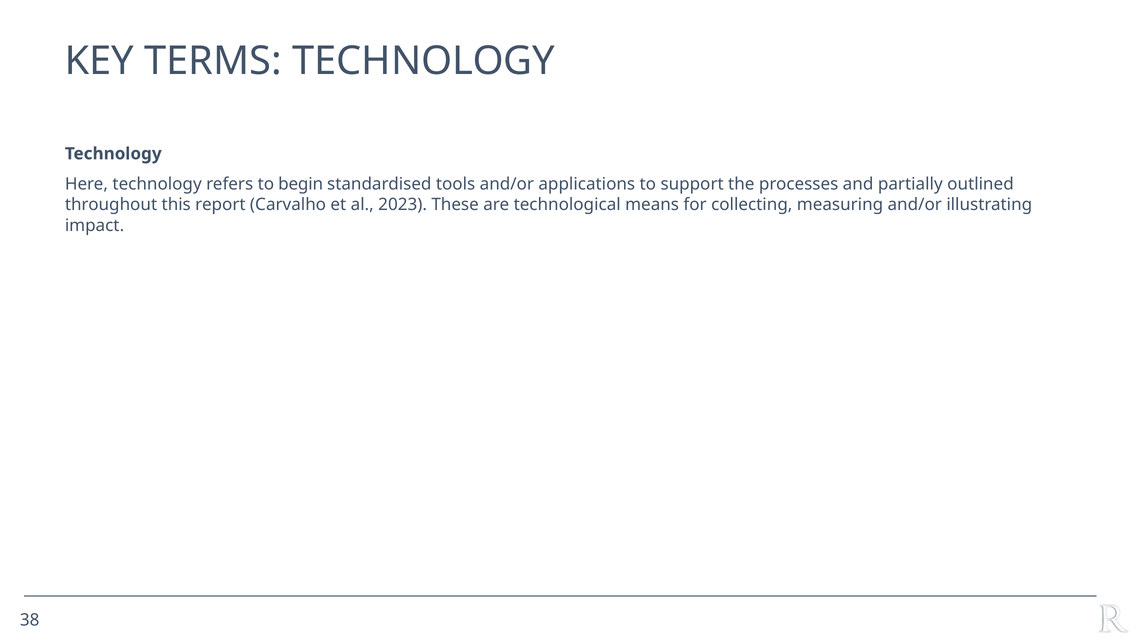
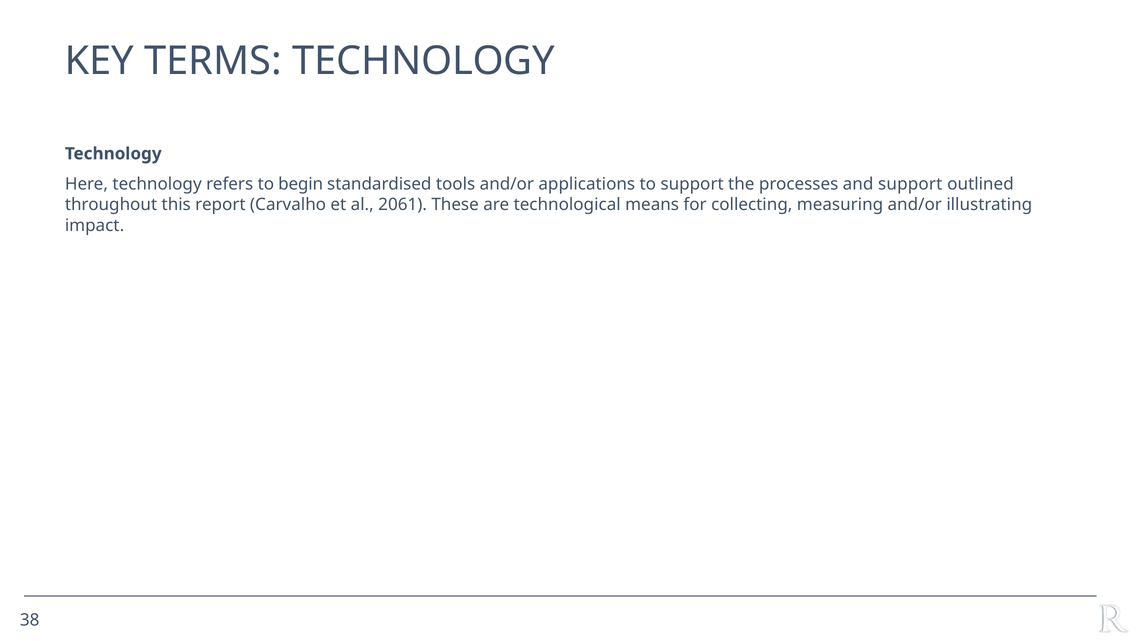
and partially: partially -> support (910, 184)
2023: 2023 -> 2061 (403, 205)
